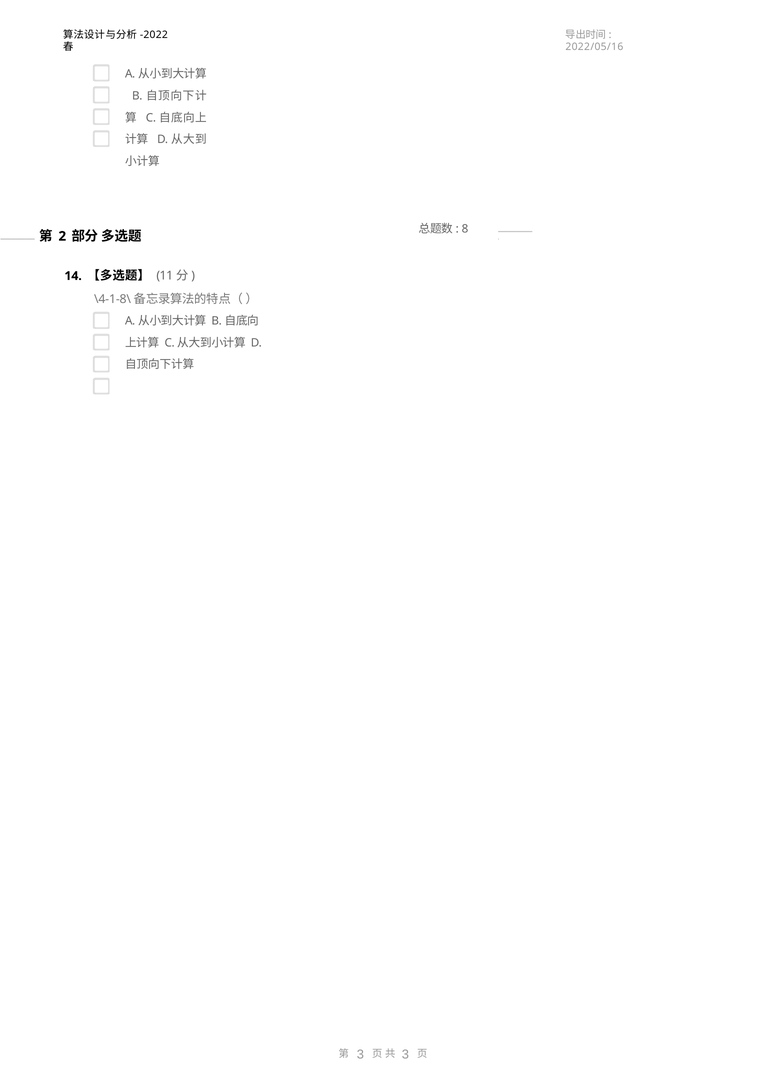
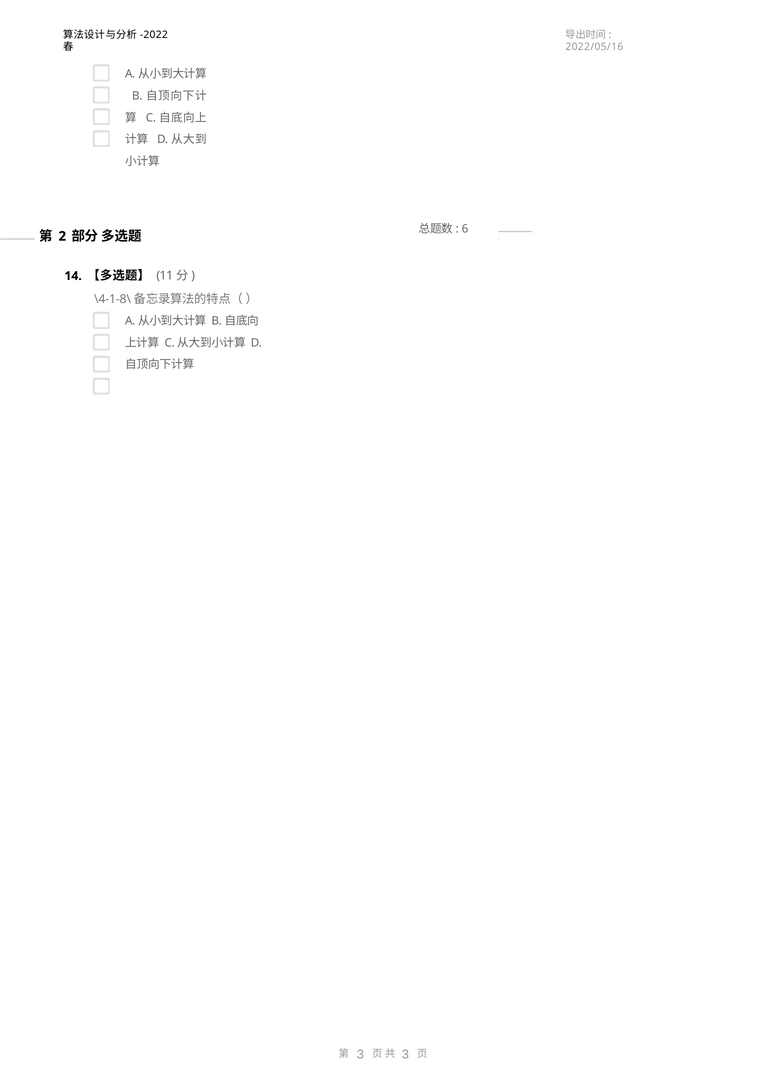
8: 8 -> 6 (465, 229)
